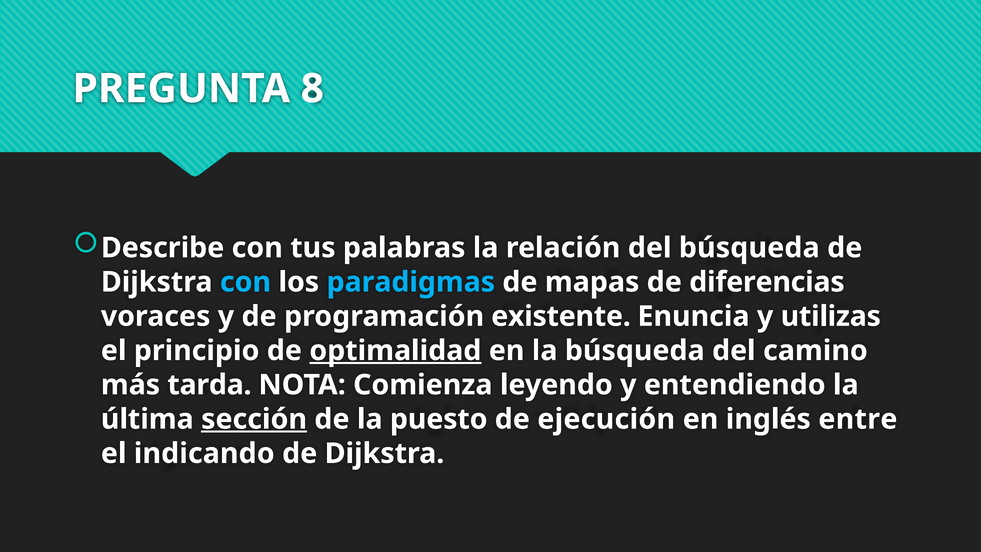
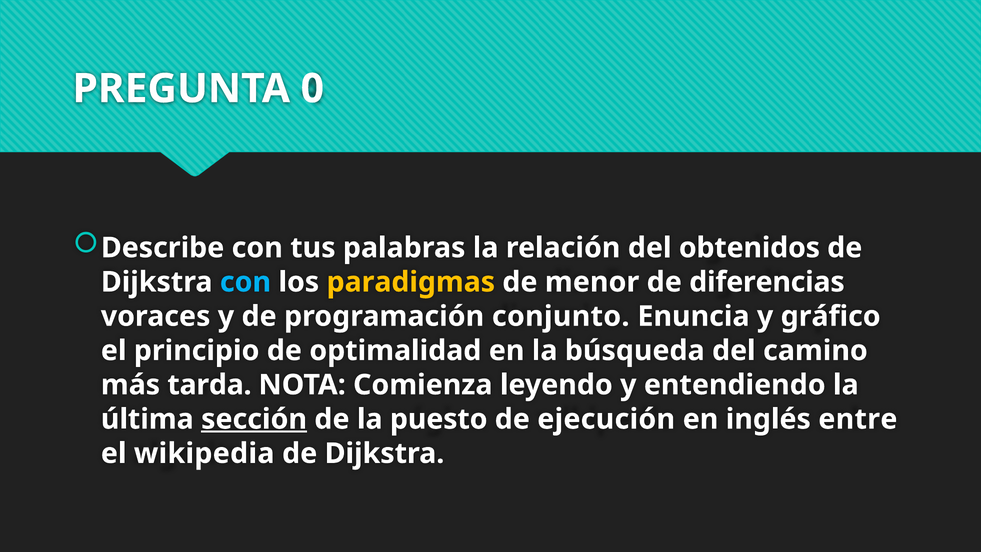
8: 8 -> 0 (312, 89)
del búsqueda: búsqueda -> obtenidos (749, 248)
paradigmas colour: light blue -> yellow (411, 282)
mapas: mapas -> menor (592, 282)
existente: existente -> conjunto (561, 316)
utilizas: utilizas -> gráfico (831, 316)
optimalidad underline: present -> none (395, 351)
indicando: indicando -> wikipedia (204, 453)
